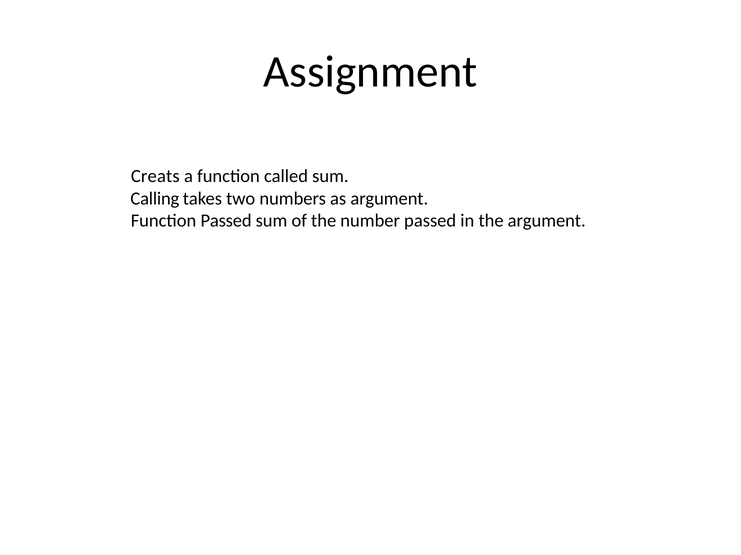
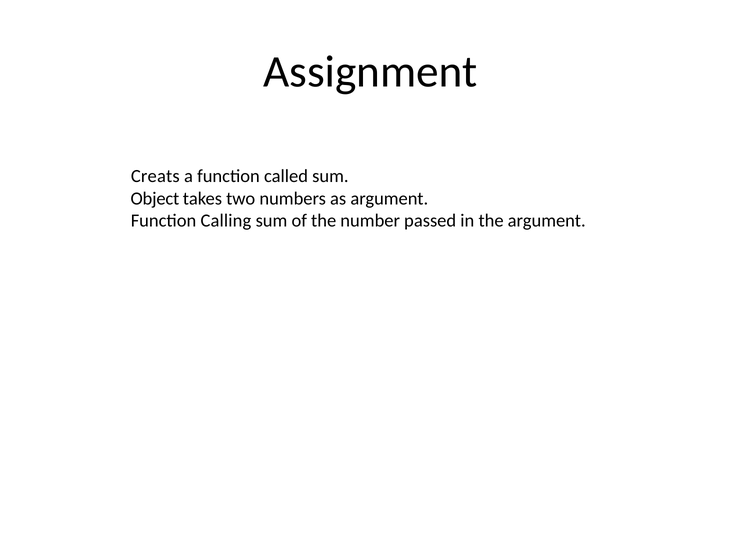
Calling: Calling -> Object (155, 199)
Function Passed: Passed -> Calling (226, 221)
